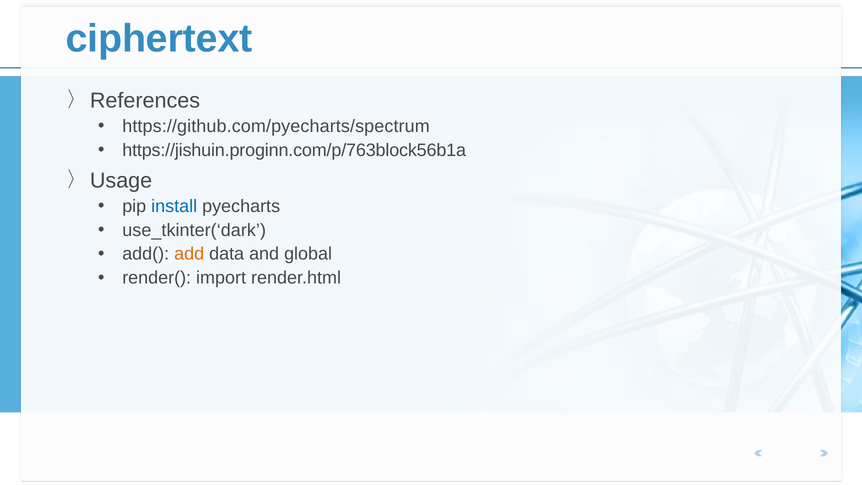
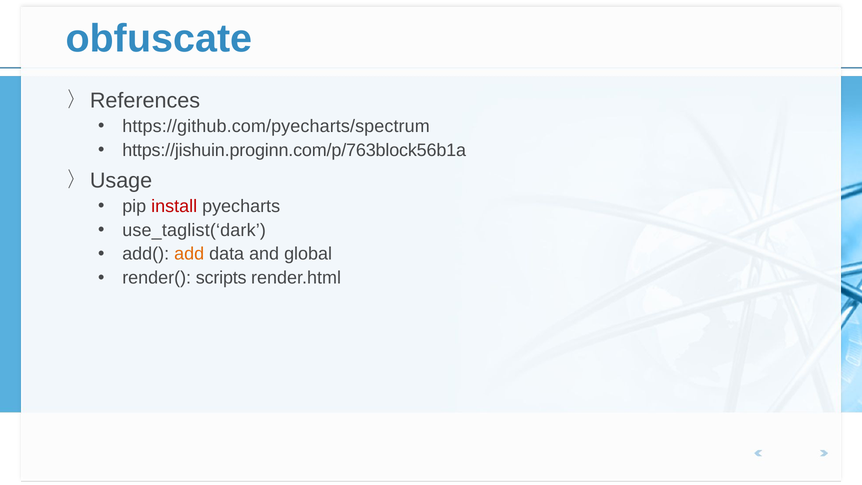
ciphertext: ciphertext -> obfuscate (159, 39)
install colour: blue -> red (174, 206)
use_tkinter(‘dark: use_tkinter(‘dark -> use_taglist(‘dark (194, 230)
import: import -> scripts (221, 278)
